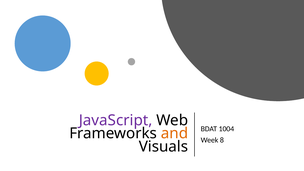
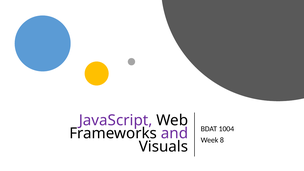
and colour: orange -> purple (174, 133)
